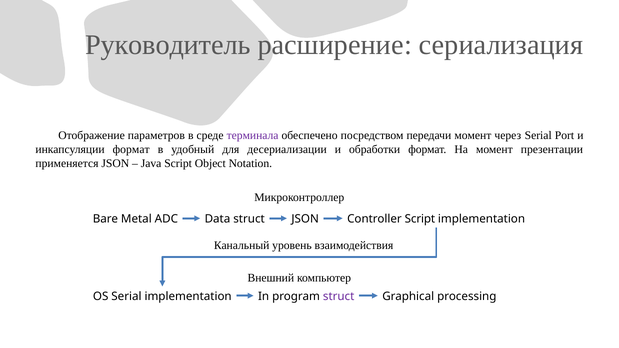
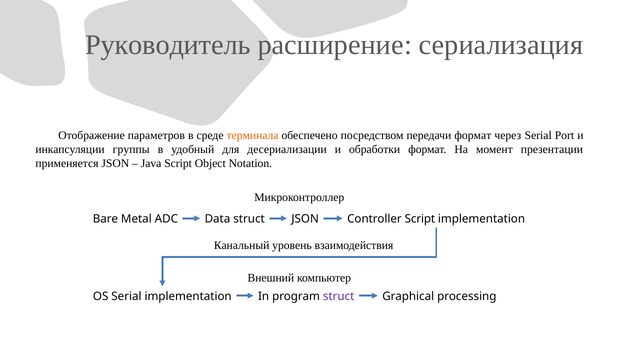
терминала colour: purple -> orange (253, 136)
передачи момент: момент -> формат (473, 136)
инкапсуляции формат: формат -> группы (131, 149)
